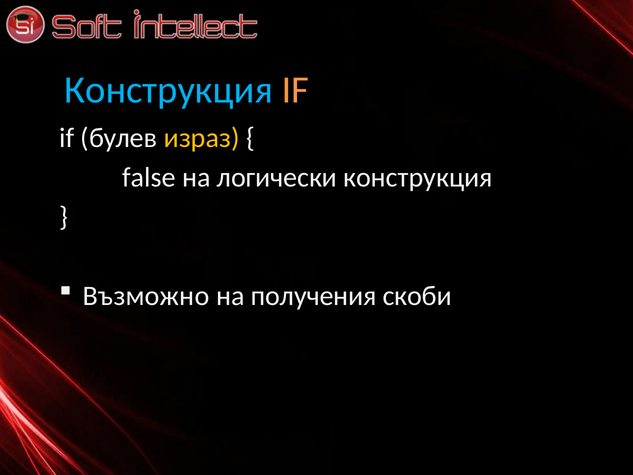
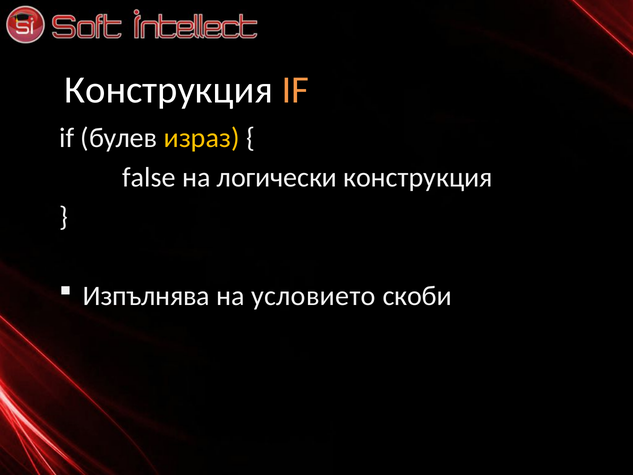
Конструкция colour: light blue -> white (169, 90)
Възможно: Възможно -> Изпълнява (146, 296)
получения: получения -> условието (313, 296)
